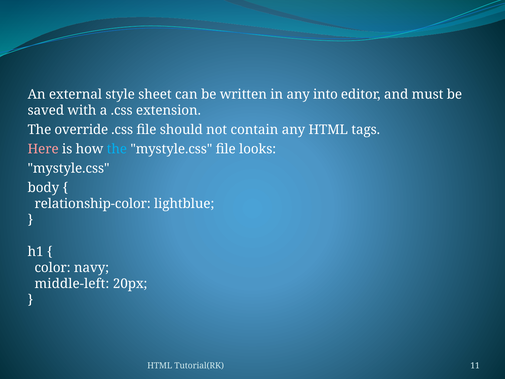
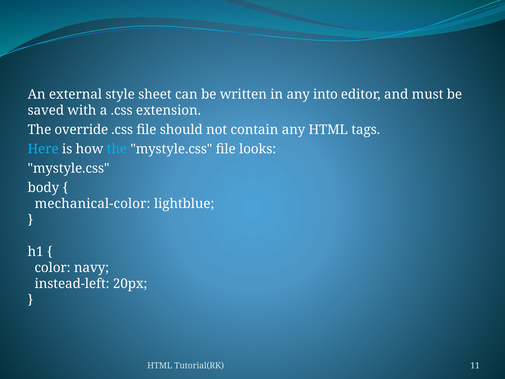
Here colour: pink -> light blue (43, 149)
relationship-color: relationship-color -> mechanical-color (92, 204)
middle-left: middle-left -> instead-left (72, 284)
